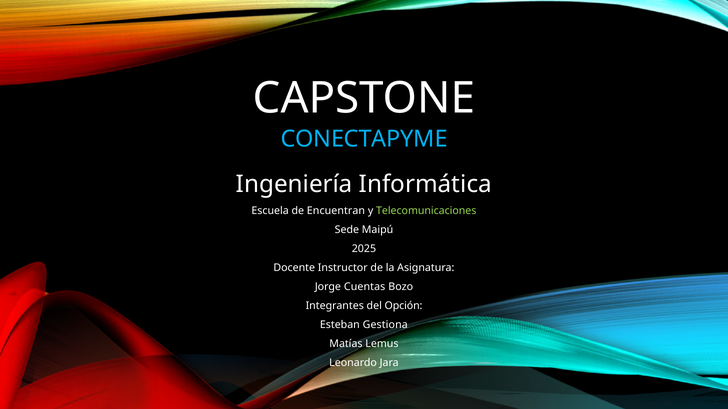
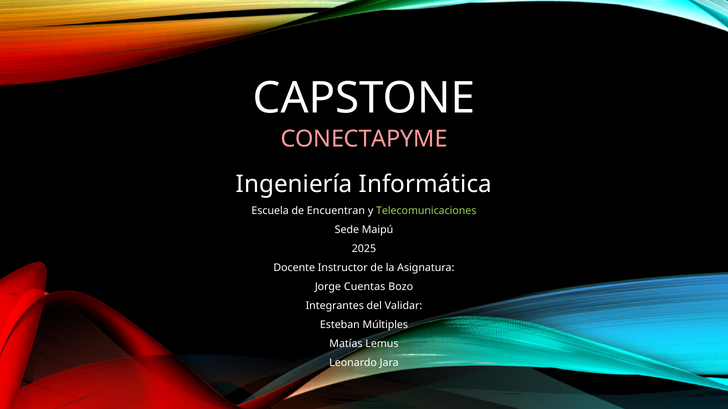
CONECTAPYME colour: light blue -> pink (364, 139)
Opción: Opción -> Validar (403, 306)
Gestiona: Gestiona -> Múltiples (385, 325)
